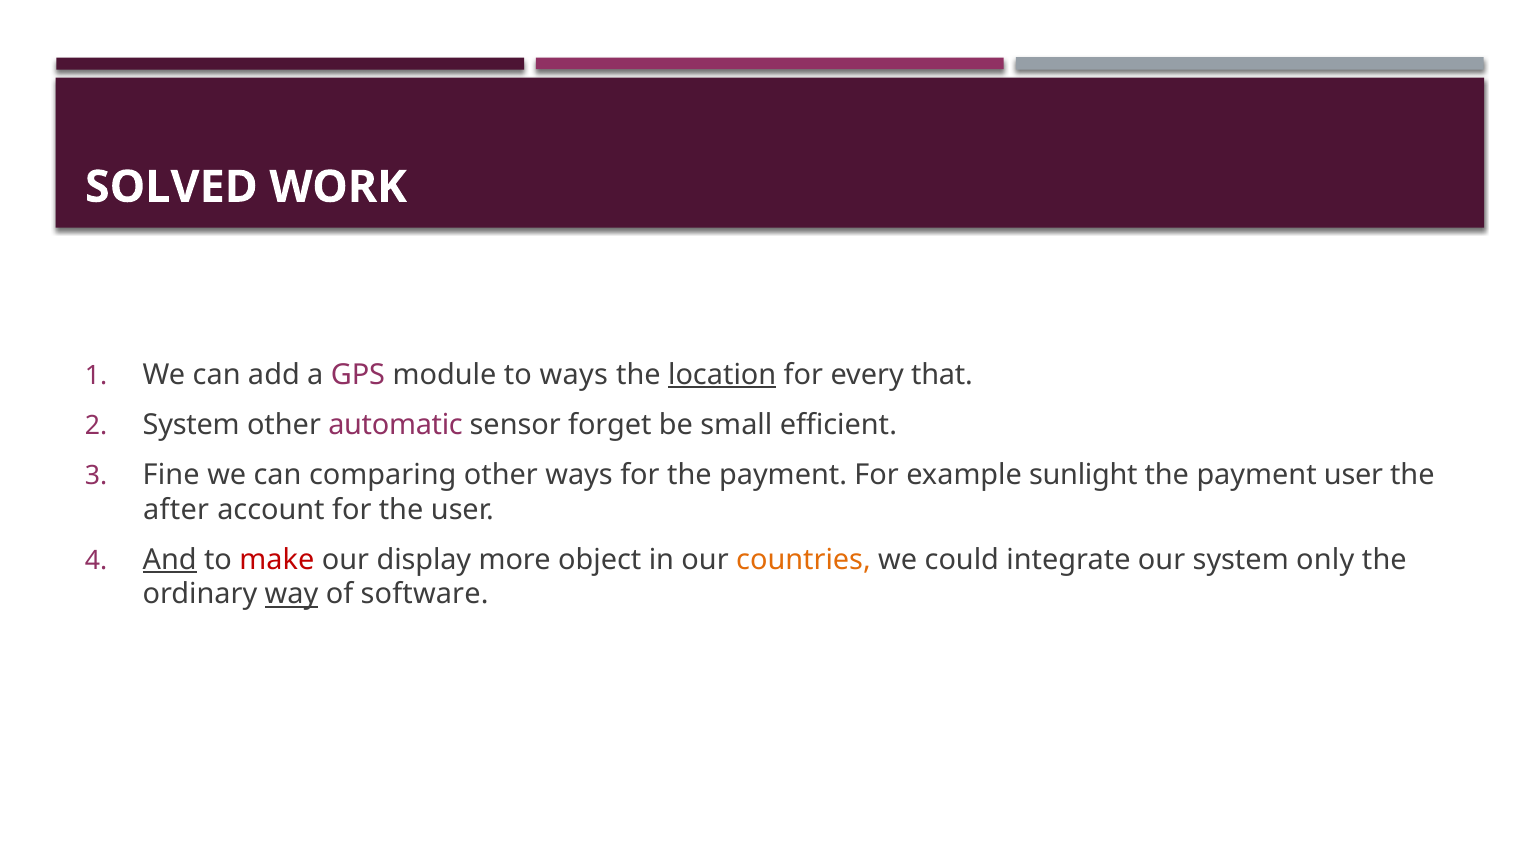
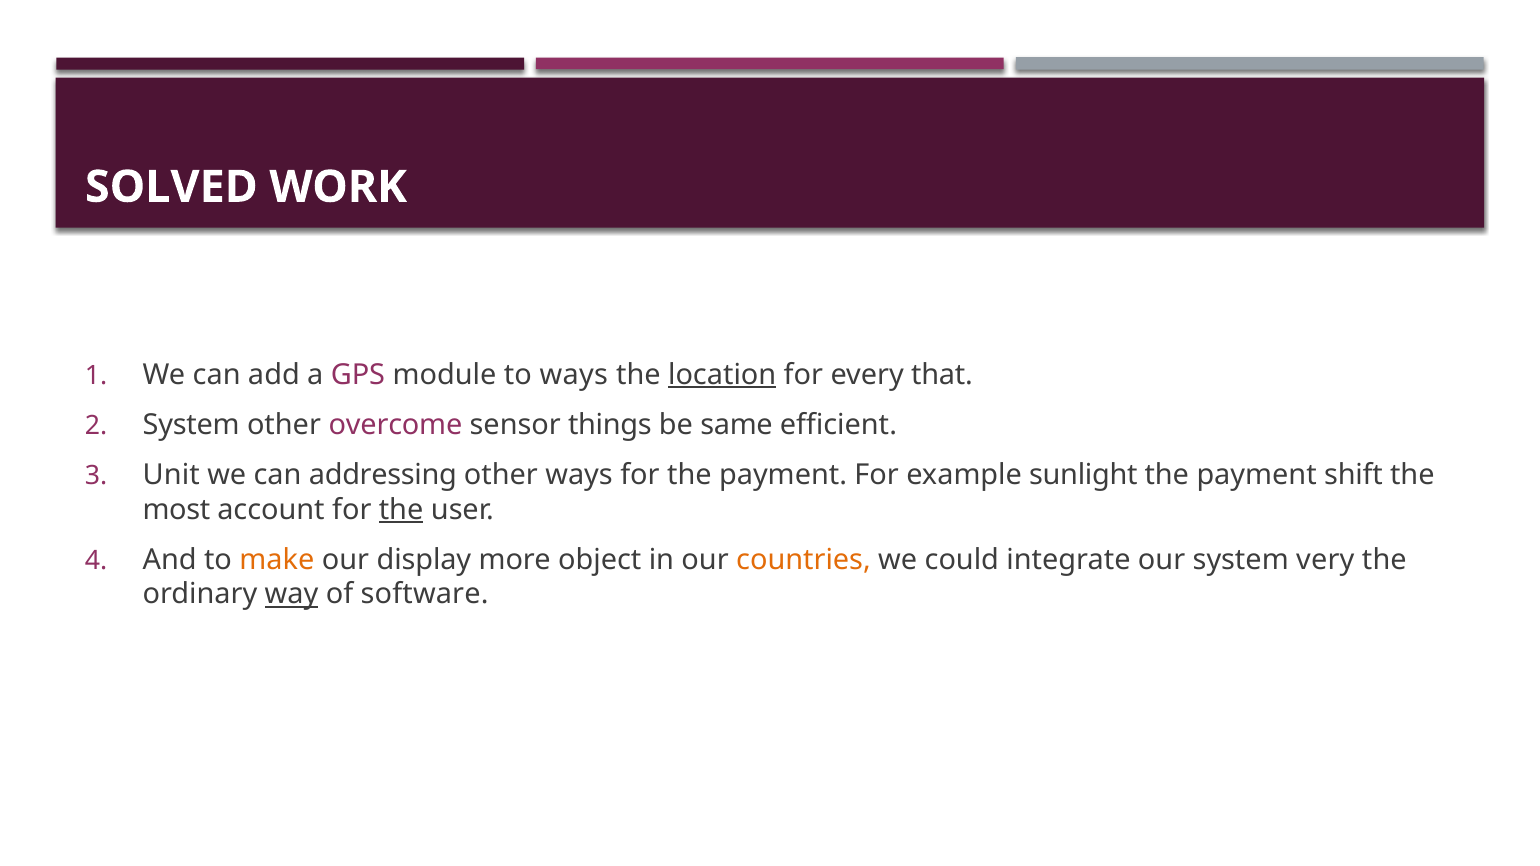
automatic: automatic -> overcome (395, 425)
forget: forget -> things (610, 425)
small: small -> same (737, 425)
Fine: Fine -> Unit (171, 475)
comparing: comparing -> addressing (383, 475)
payment user: user -> shift (1353, 475)
after: after -> most (176, 510)
the underline: none -> present (401, 510)
And underline: present -> none (170, 560)
make colour: red -> orange (277, 560)
only: only -> very (1325, 560)
